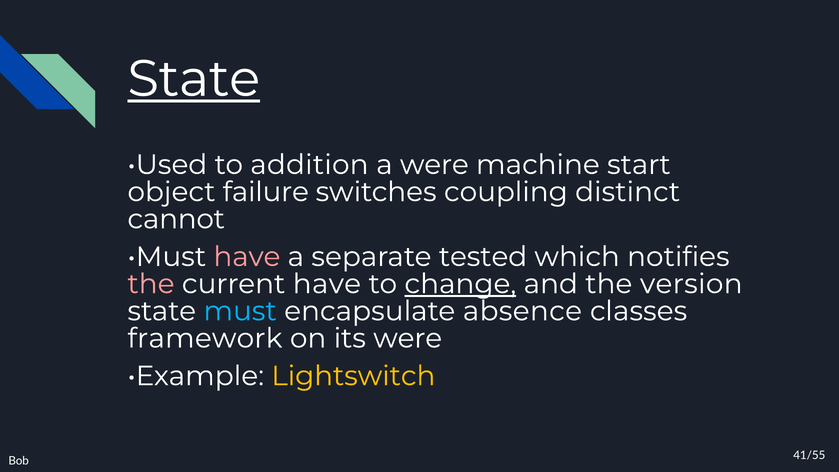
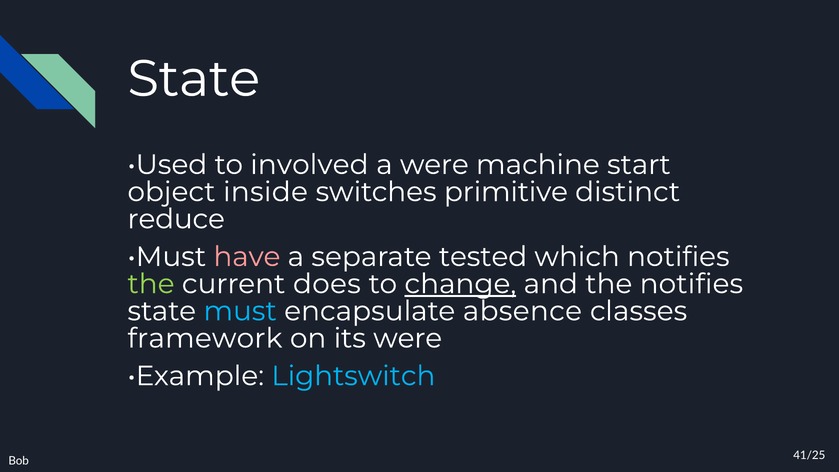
State underline: present -> none (194, 79)
addition: addition -> involved (309, 165)
failure: failure -> inside (265, 192)
coupling: coupling -> primitive (506, 192)
cannot: cannot -> reduce (176, 219)
the colour: pink -> light green (151, 284)
current have: have -> does (327, 284)
the version: version -> notifies (691, 284)
Lightswitch colour: yellow -> light blue (353, 376)
41/55: 41/55 -> 41/25 (809, 455)
